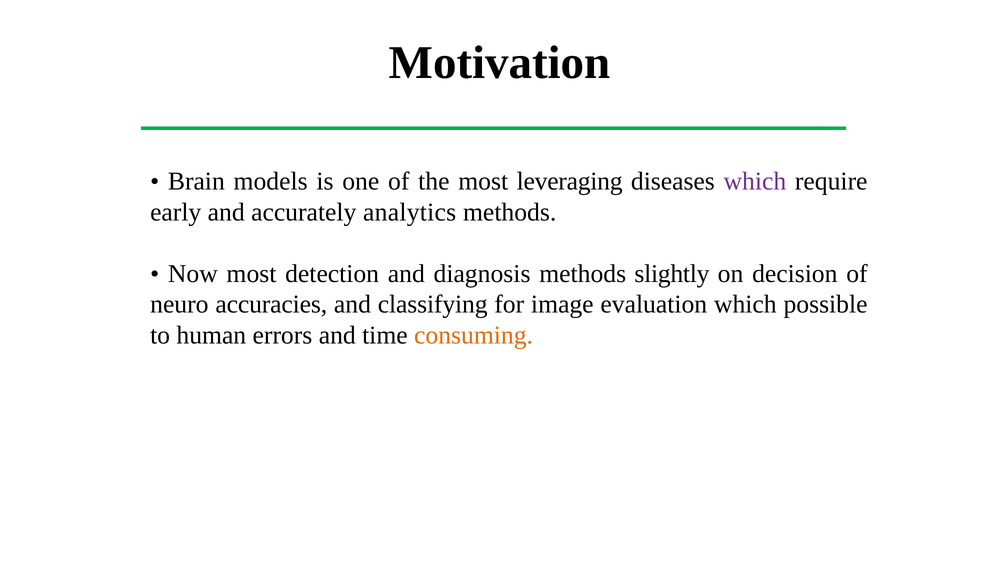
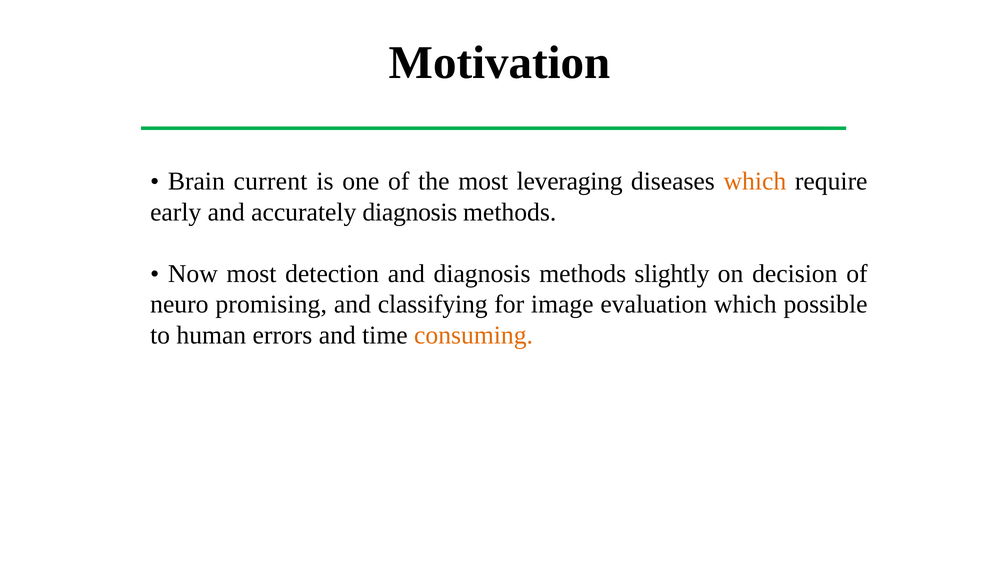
models: models -> current (271, 181)
which colour: purple -> orange (755, 181)
accurately analytics: analytics -> diagnosis (410, 212)
accuracies: accuracies -> promising (271, 304)
